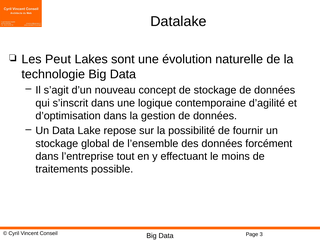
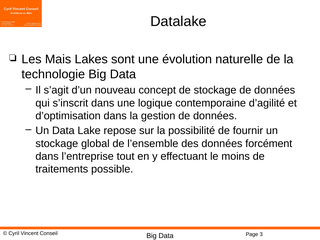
Peut: Peut -> Mais (58, 59)
